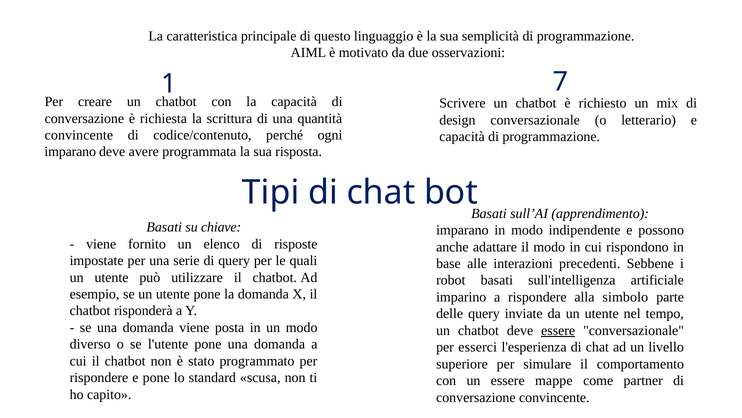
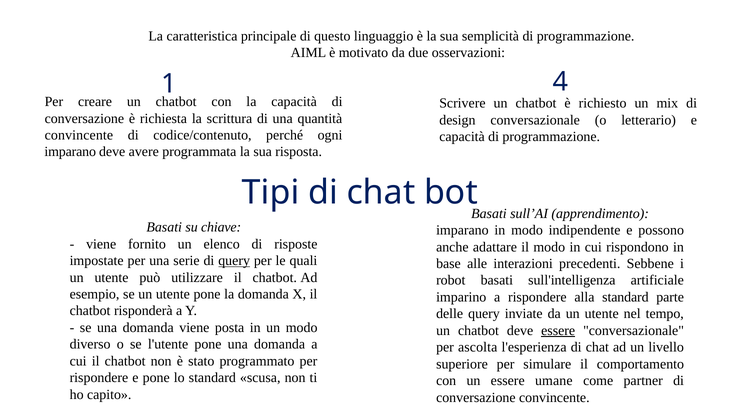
7: 7 -> 4 (561, 82)
query underline: none -> present (234, 260)
alla simbolo: simbolo -> standard (625, 297)
esserci: esserci -> ascolta (478, 347)
mappe: mappe -> umane (554, 380)
